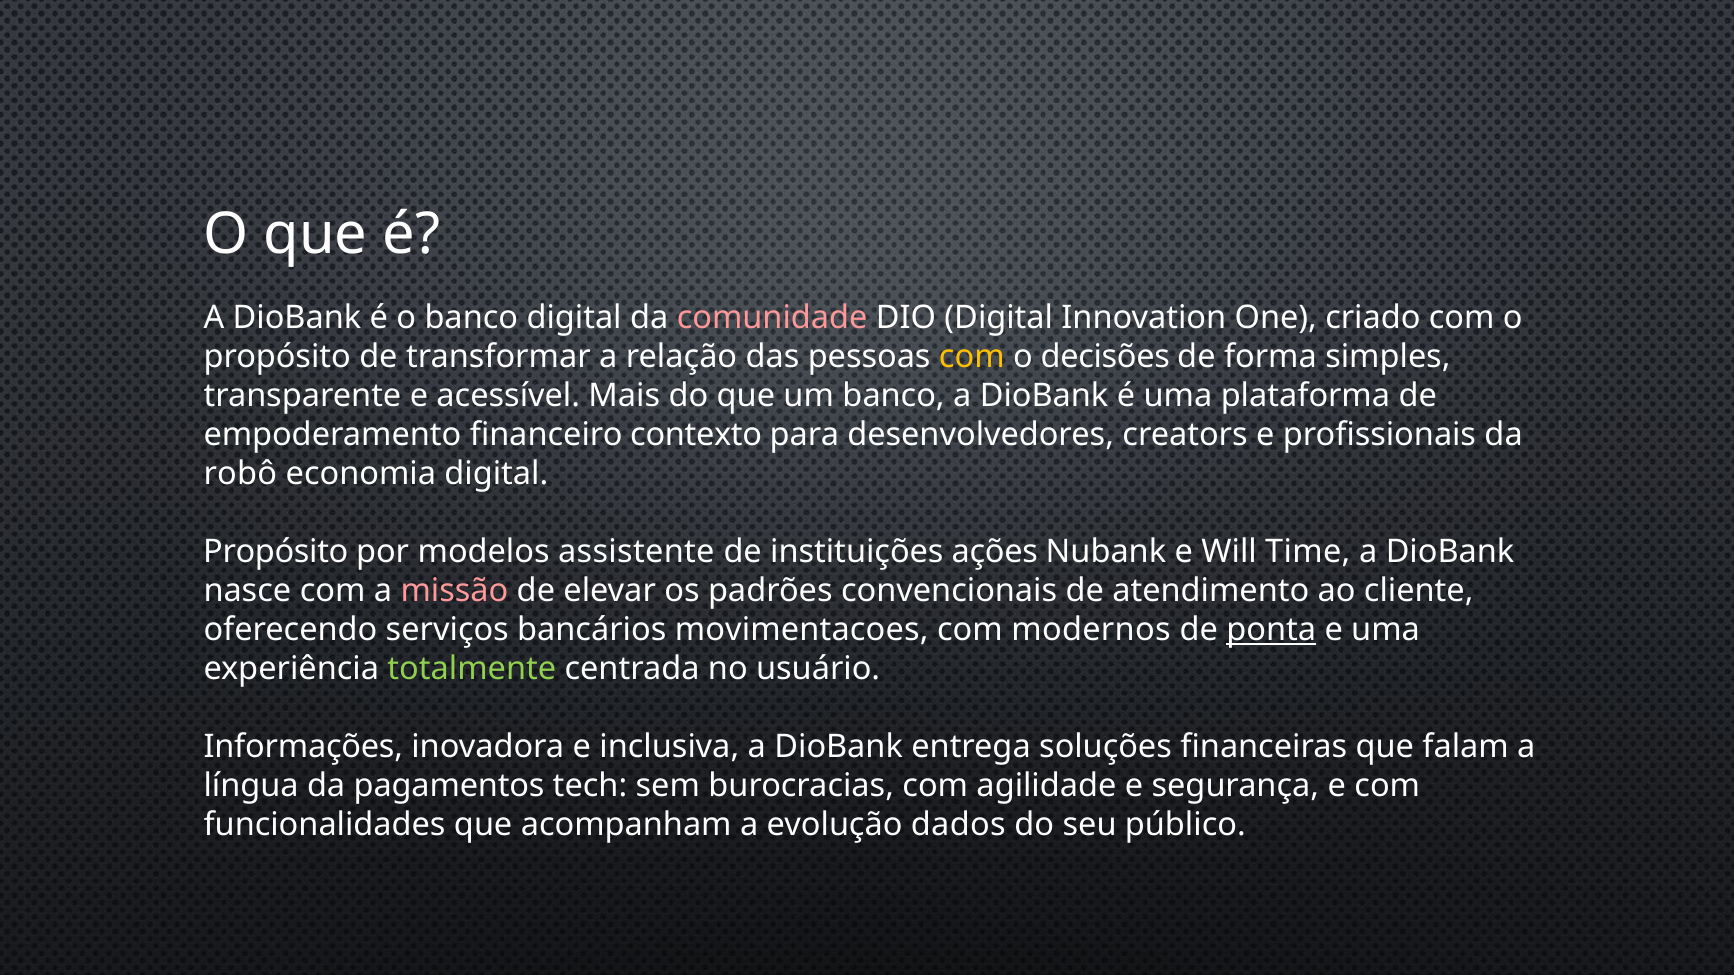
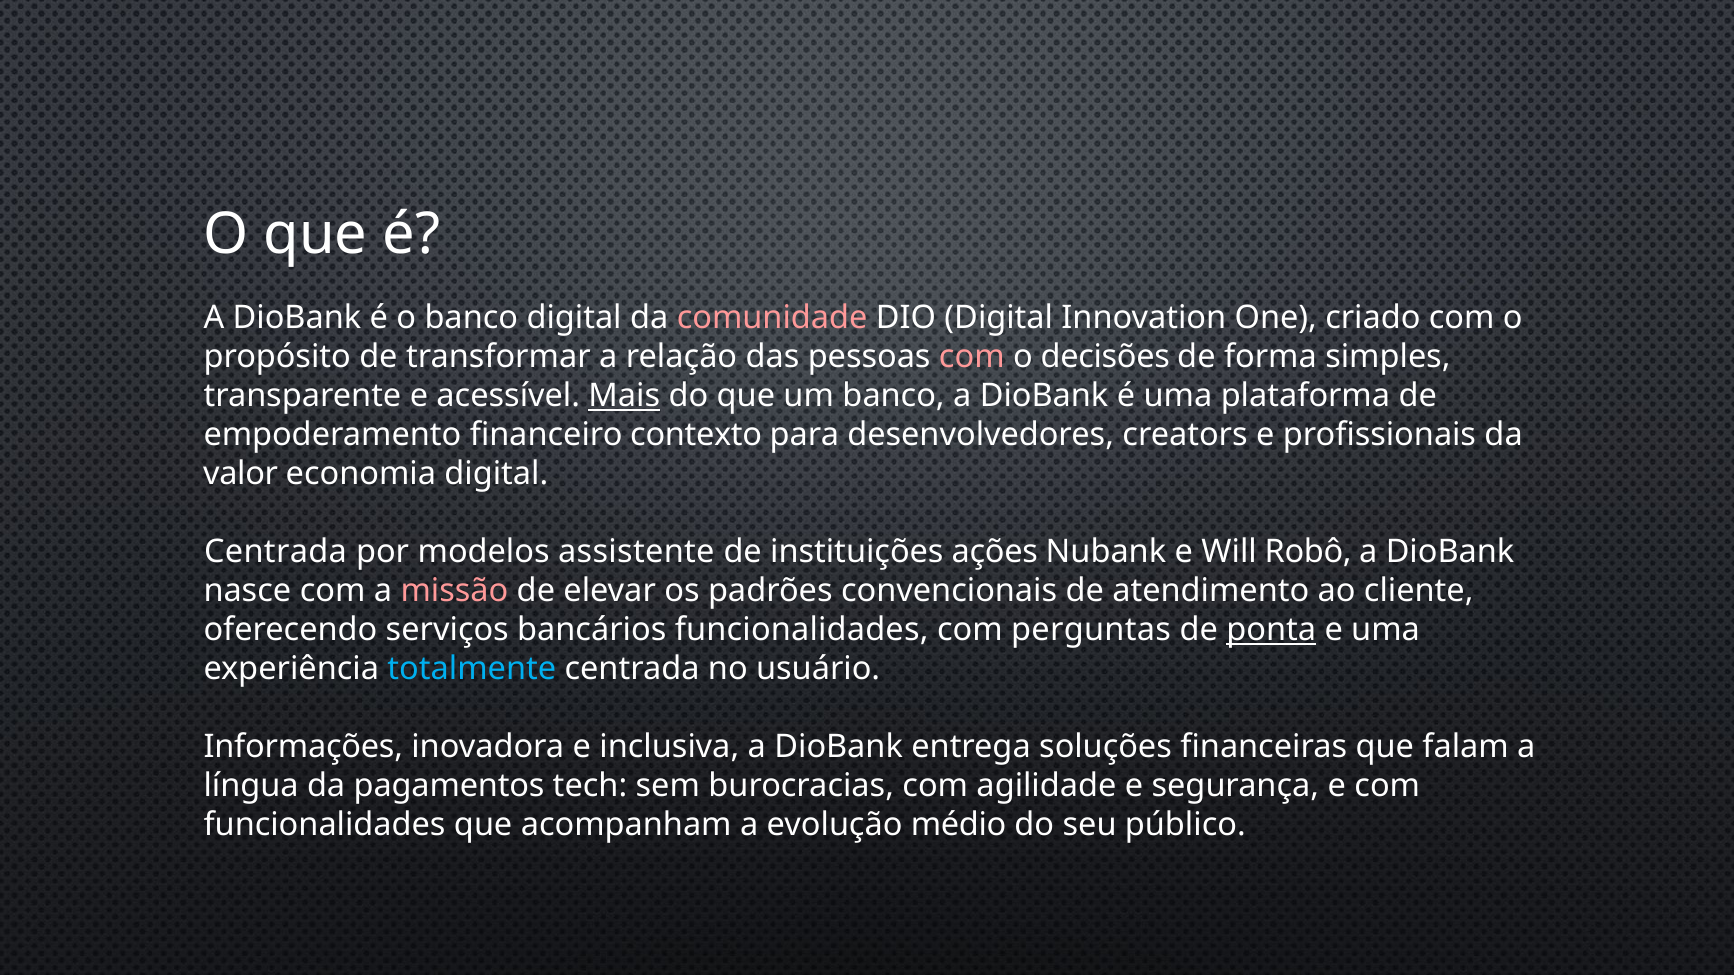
com colour: yellow -> pink (972, 357)
Mais underline: none -> present (624, 396)
robô: robô -> valor (241, 474)
Propósito: Propósito -> Centrada (275, 552)
Time: Time -> Robô (1308, 552)
bancários movimentacoes: movimentacoes -> funcionalidades (802, 630)
modernos: modernos -> perguntas (1091, 630)
totalmente colour: light green -> light blue (472, 669)
dados: dados -> médio (959, 825)
